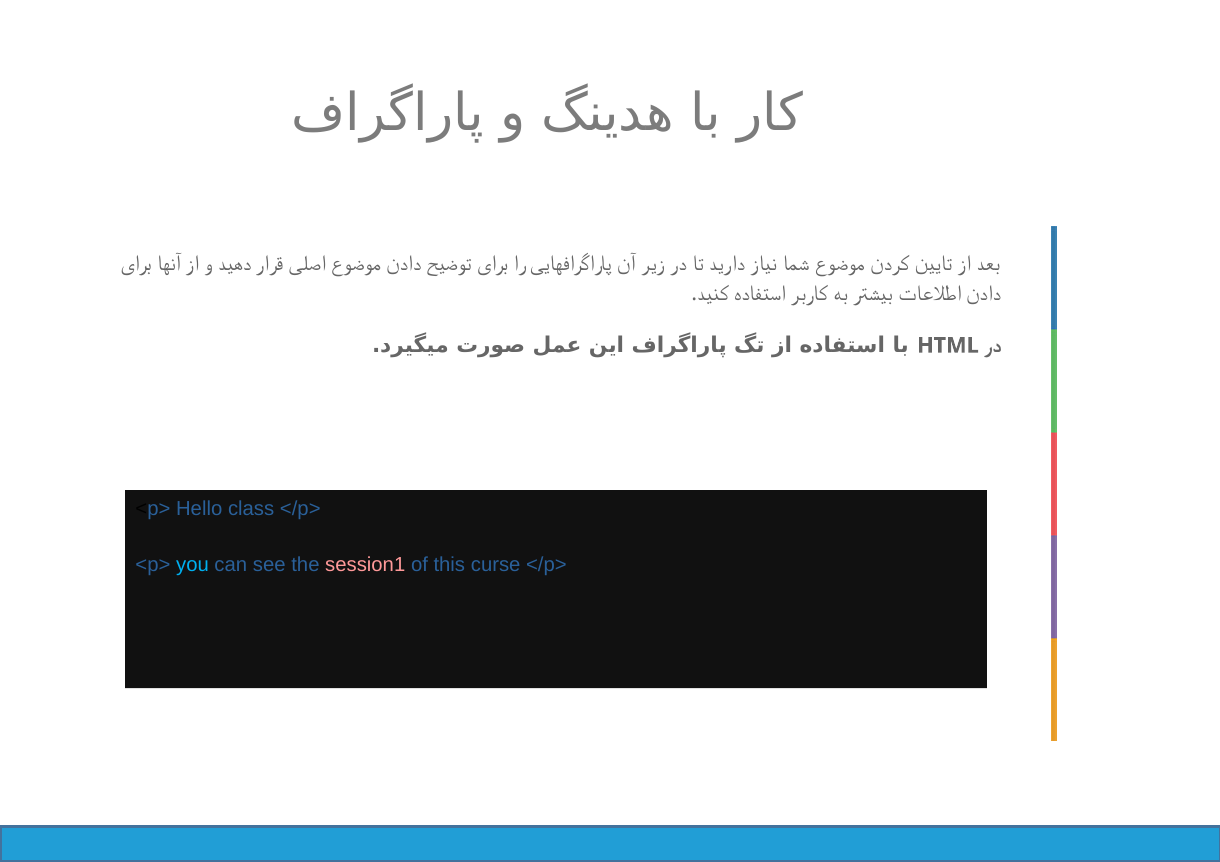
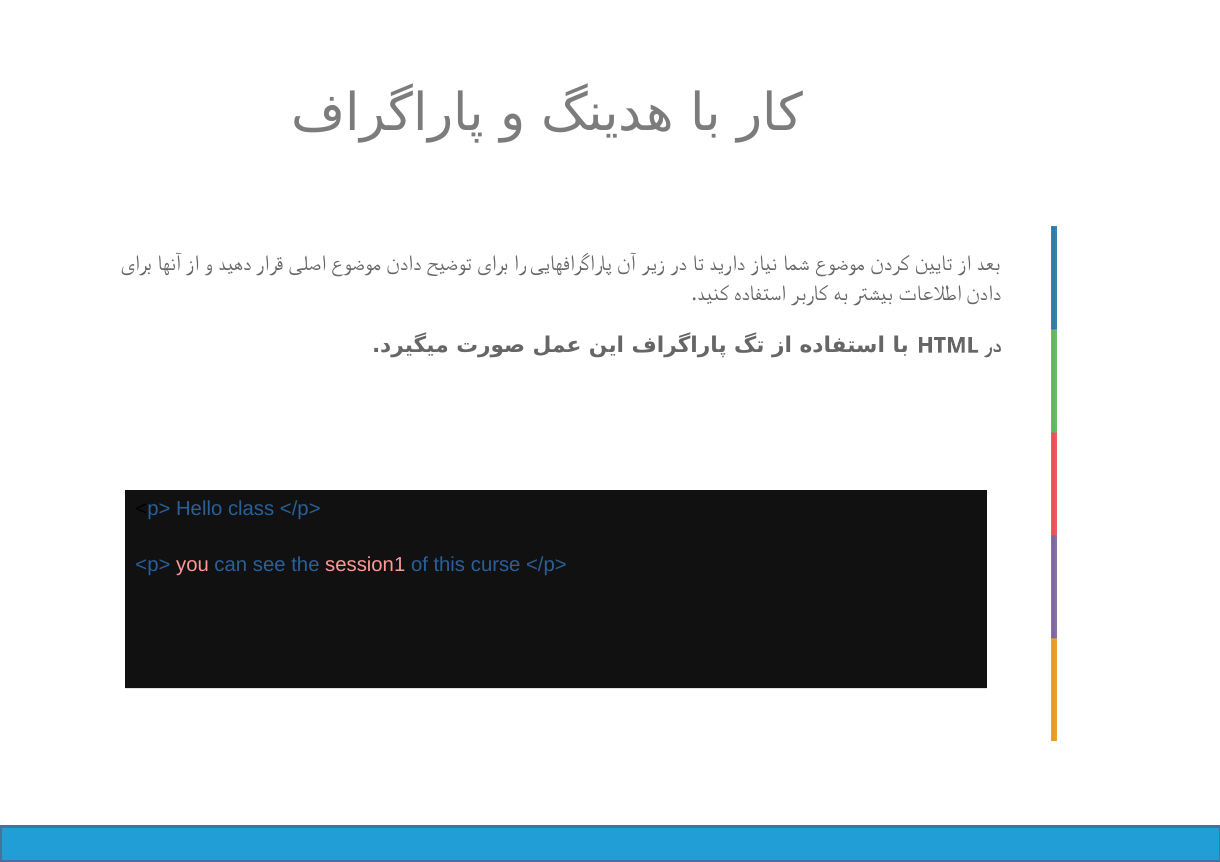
you colour: light blue -> pink (192, 565)
